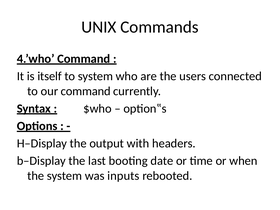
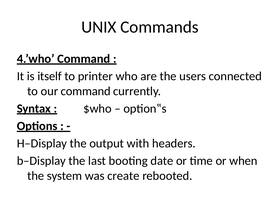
to system: system -> printer (95, 76)
inputs: inputs -> create (123, 176)
